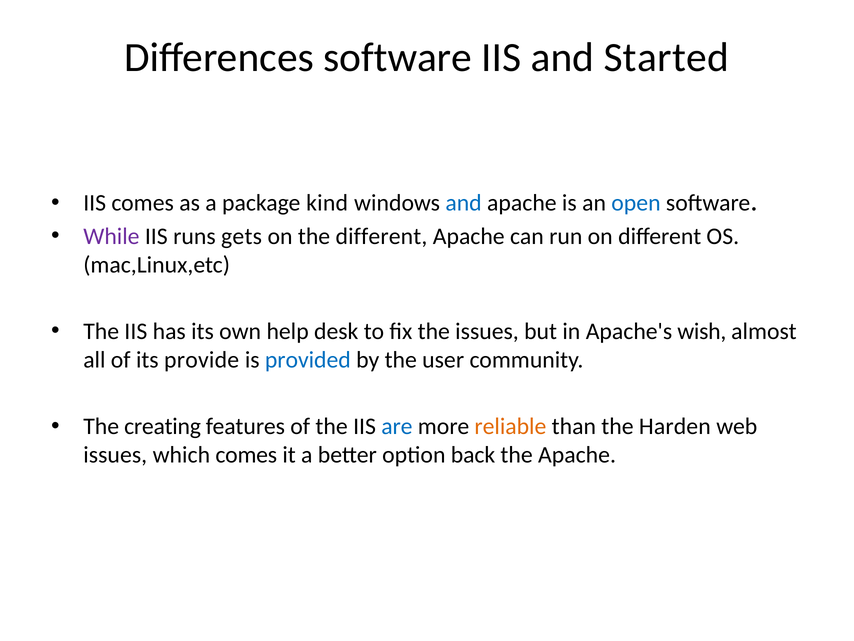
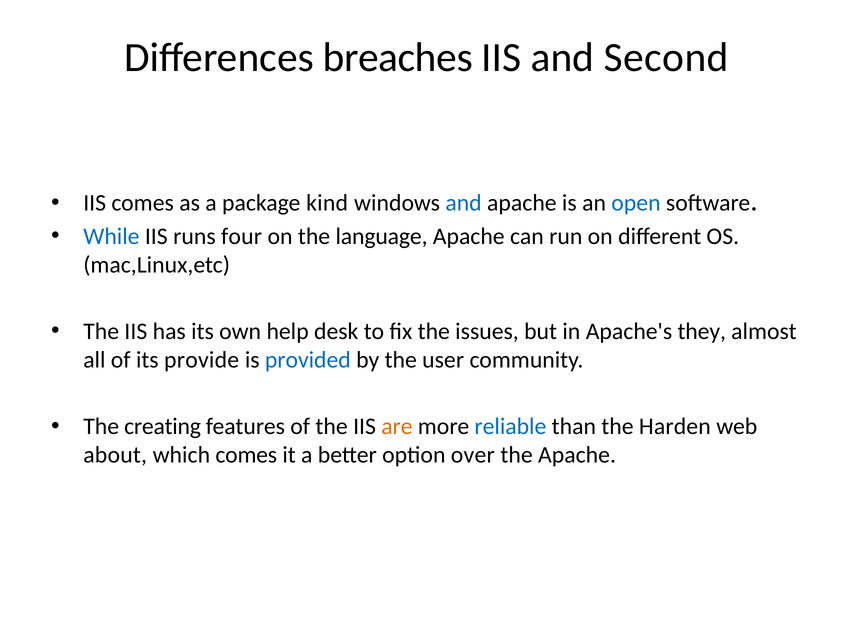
Differences software: software -> breaches (398, 58)
Started: Started -> Second (666, 58)
While colour: purple -> blue (111, 236)
gets: gets -> four (242, 236)
the different: different -> language (382, 236)
wish: wish -> they (702, 331)
are colour: blue -> orange (397, 426)
reliable colour: orange -> blue (510, 426)
issues: issues -> about (115, 455)
back: back -> over (473, 455)
